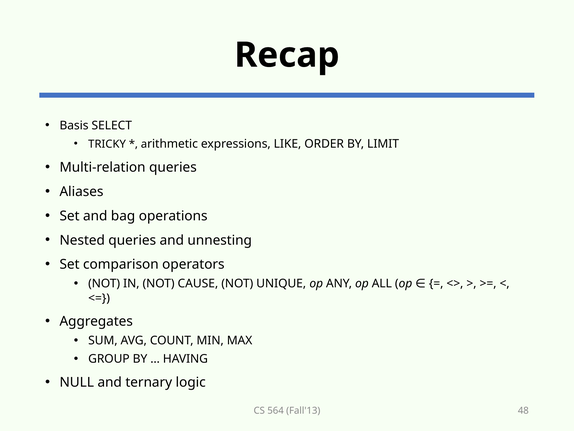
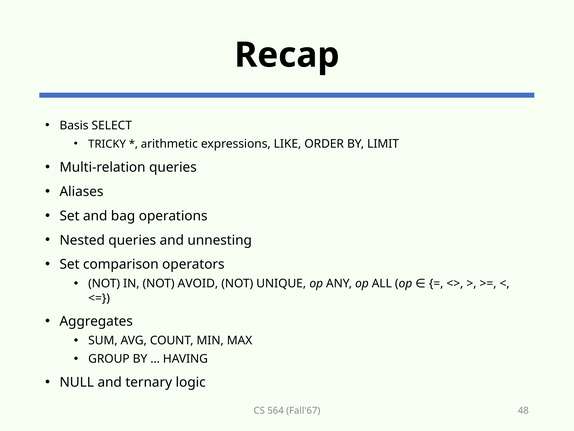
CAUSE: CAUSE -> AVOID (198, 283)
Fall'13: Fall'13 -> Fall'67 (303, 410)
